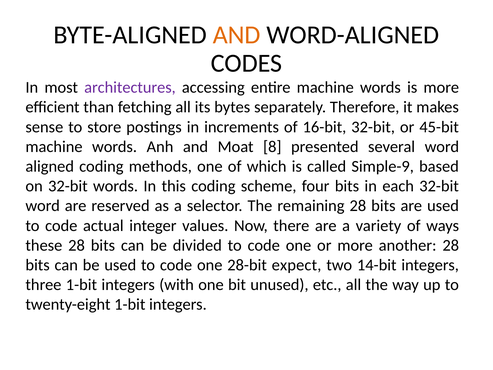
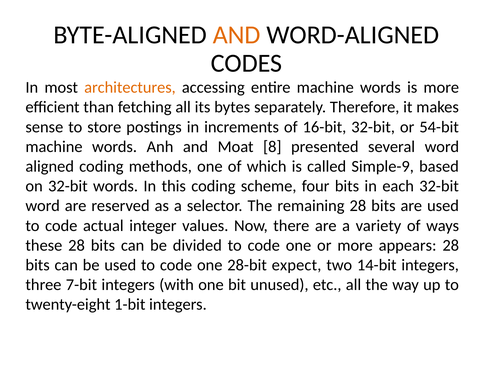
architectures colour: purple -> orange (130, 87)
45-bit: 45-bit -> 54-bit (439, 127)
another: another -> appears (408, 245)
three 1-bit: 1-bit -> 7-bit (81, 285)
